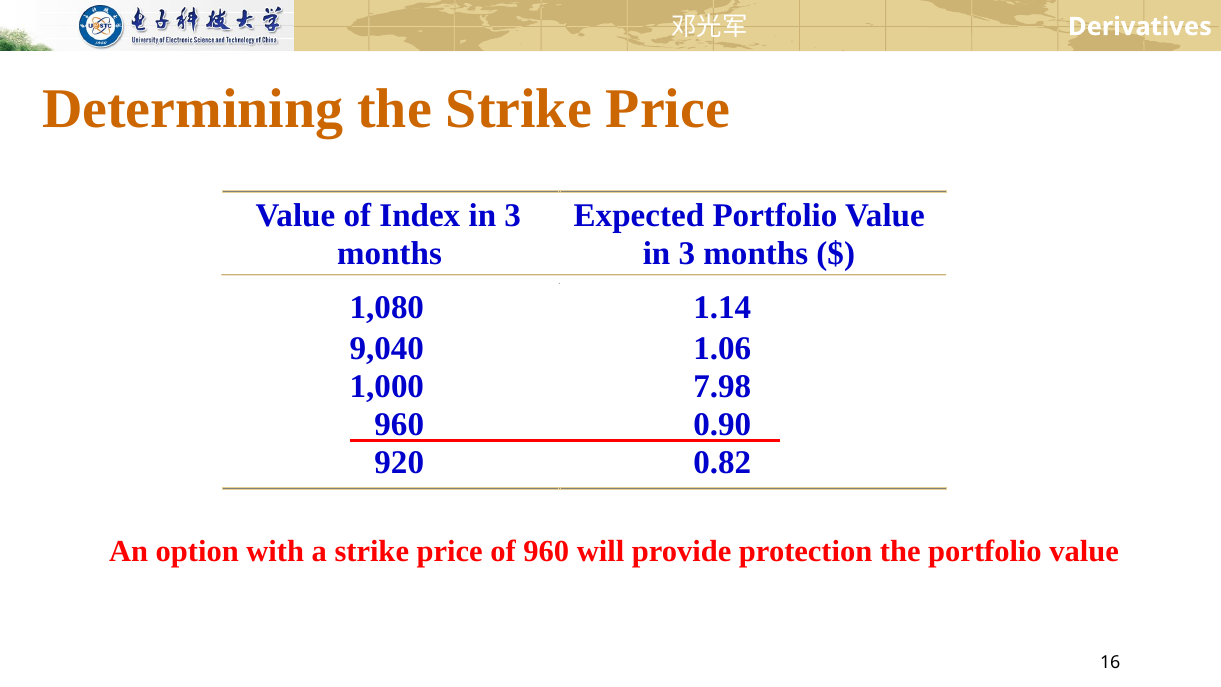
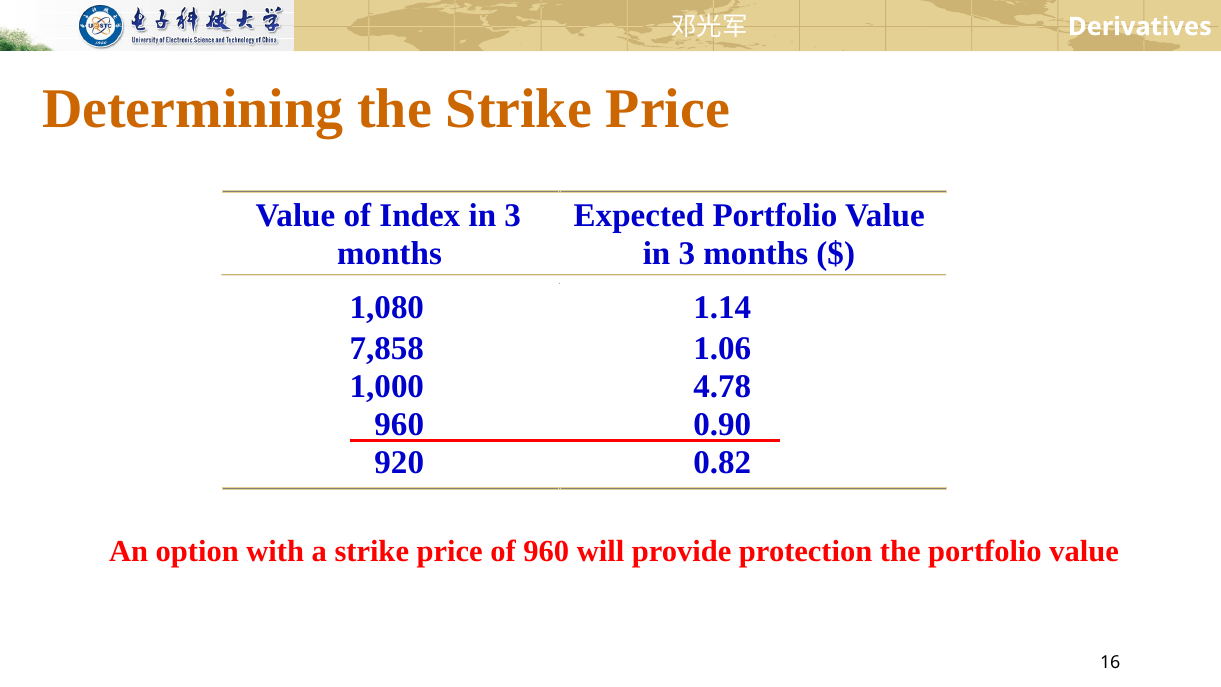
9,040: 9,040 -> 7,858 (387, 348)
7.98: 7.98 -> 4.78 (722, 386)
